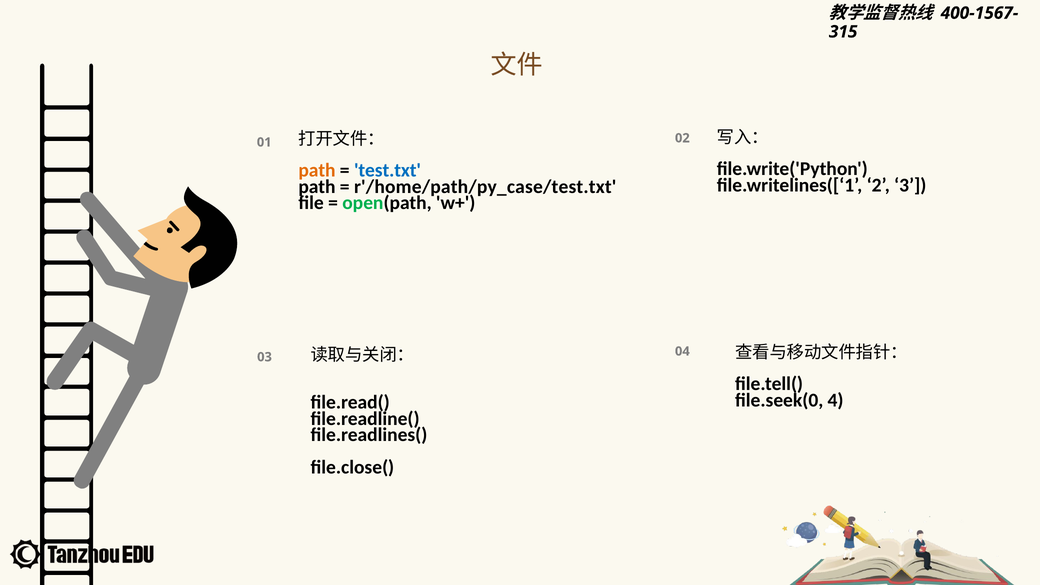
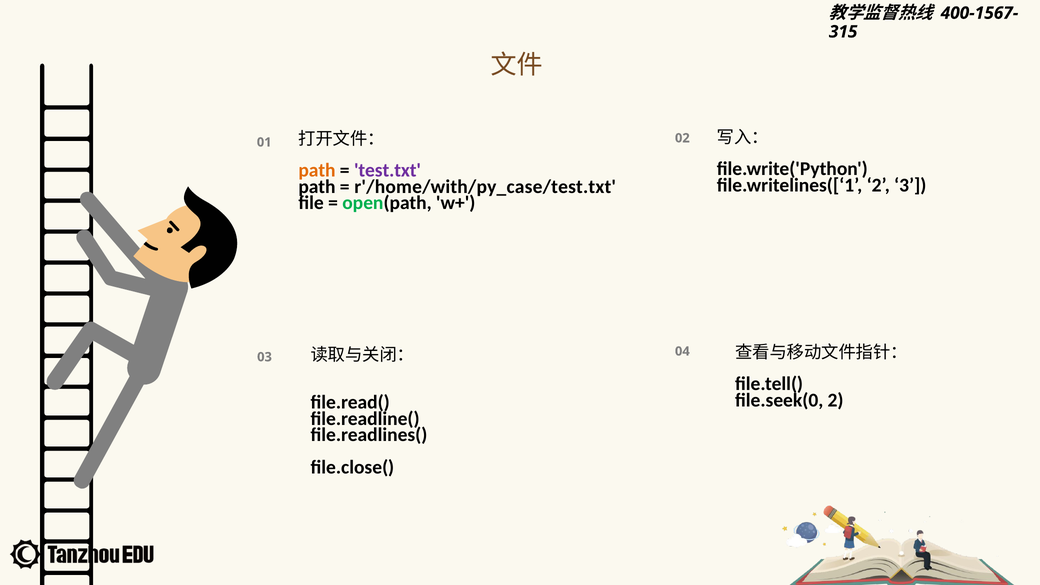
test.txt colour: blue -> purple (388, 170)
r'/home/path/py_case/test.txt: r'/home/path/py_case/test.txt -> r'/home/with/py_case/test.txt (485, 187)
file.seek(0 4: 4 -> 2 (836, 400)
